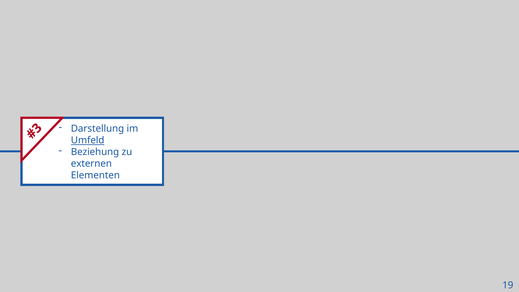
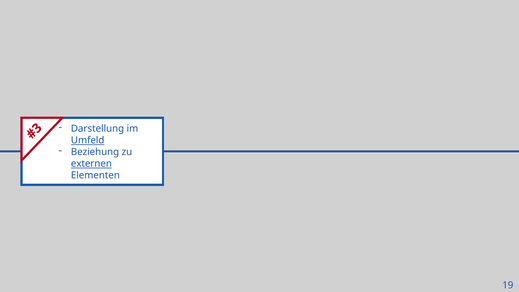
externen underline: none -> present (91, 164)
